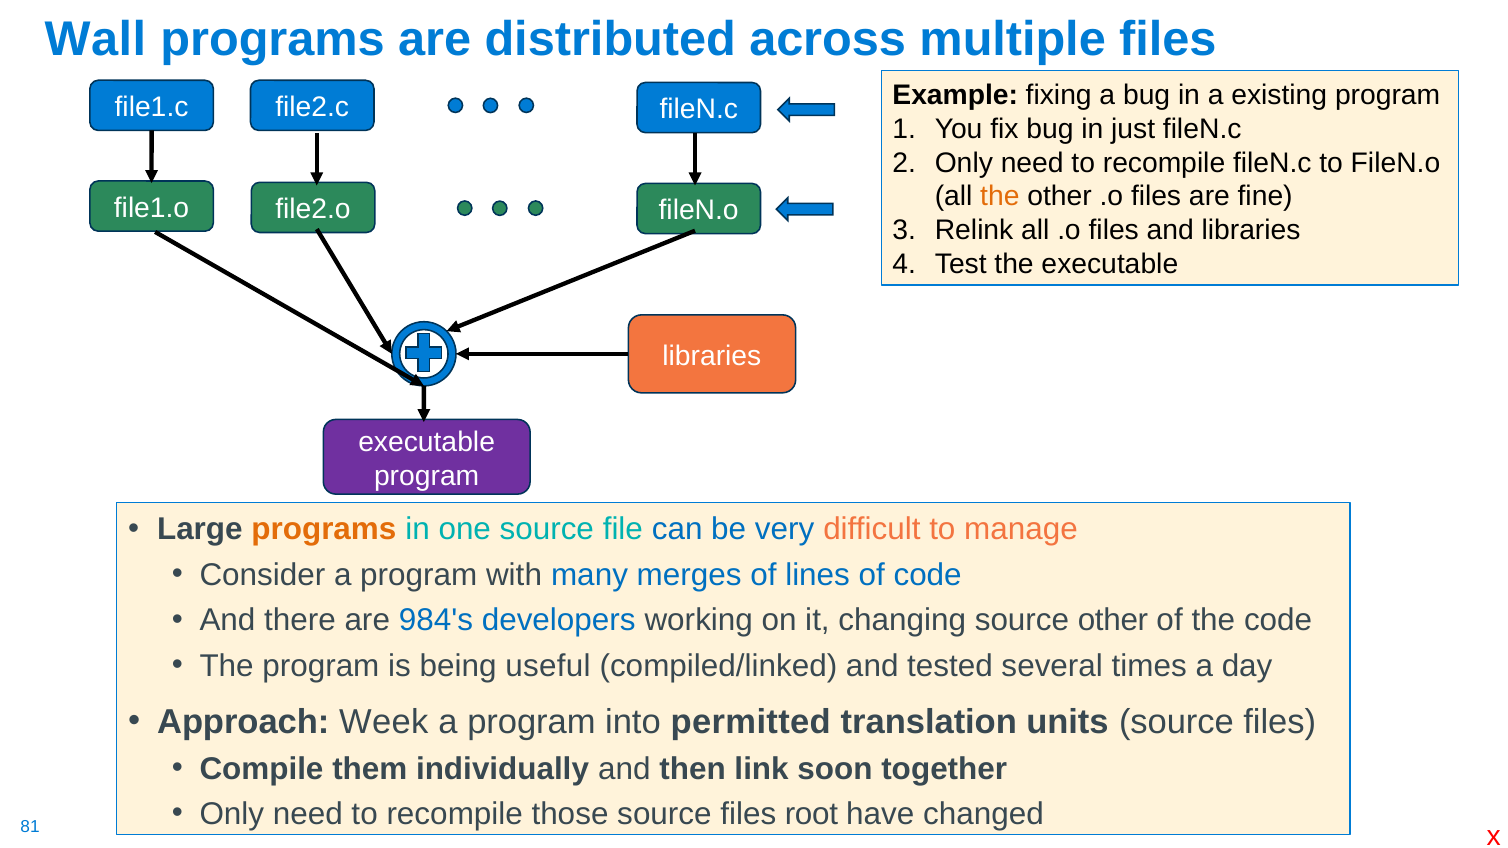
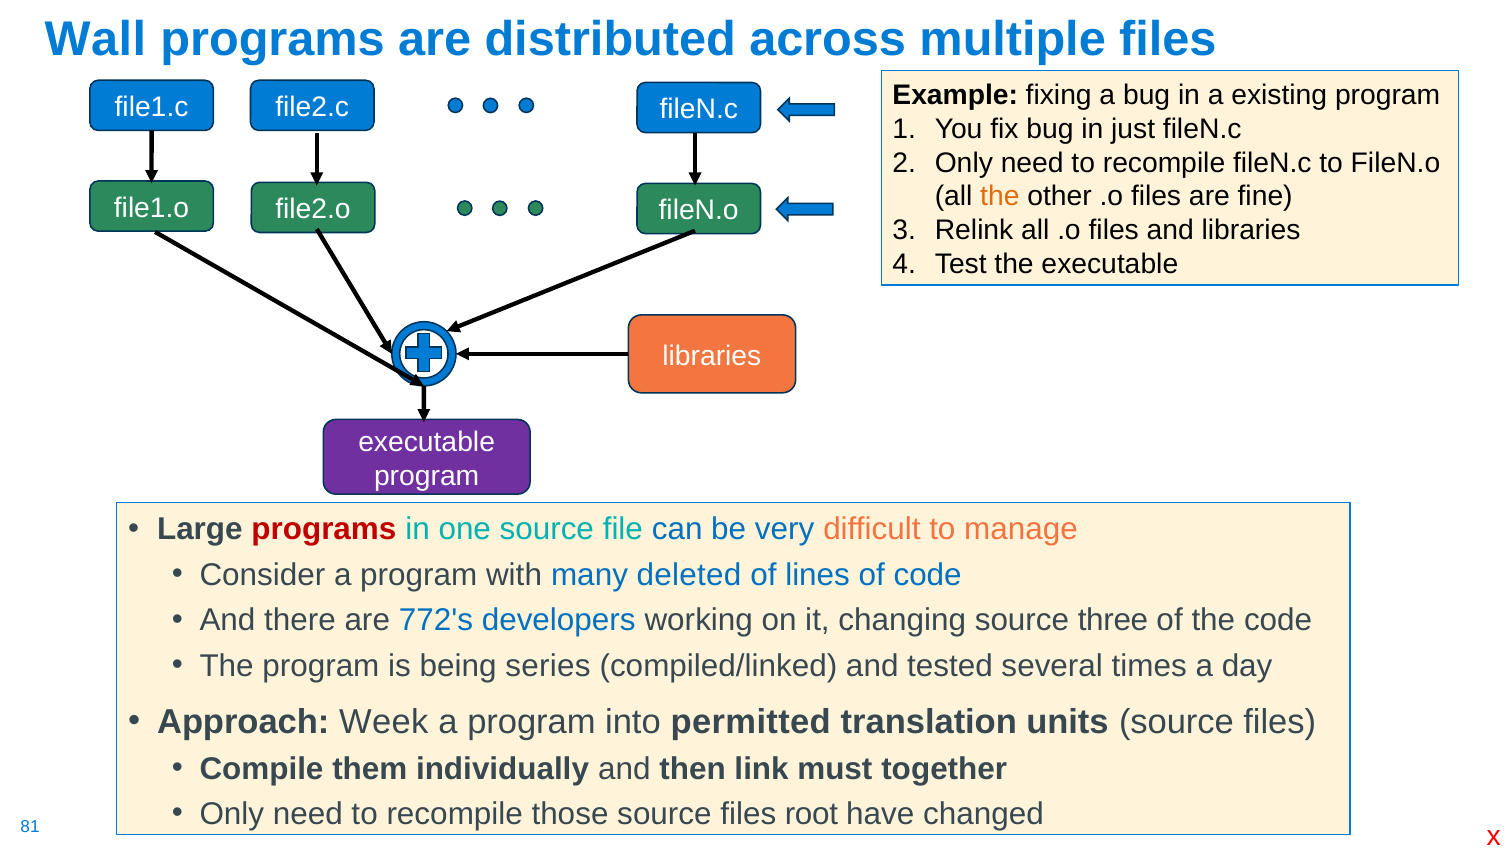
programs colour: orange -> red (324, 530)
merges: merges -> deleted (689, 575)
984's: 984's -> 772's (436, 621)
source other: other -> three (1113, 621)
useful: useful -> series (548, 666)
soon: soon -> must (835, 769)
